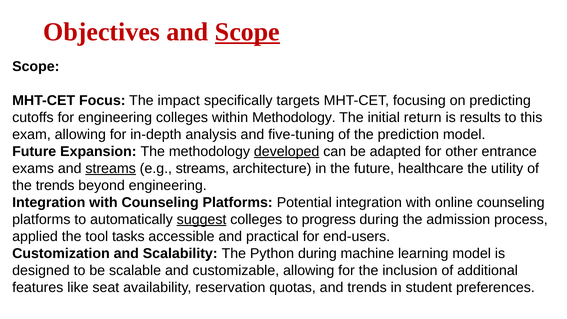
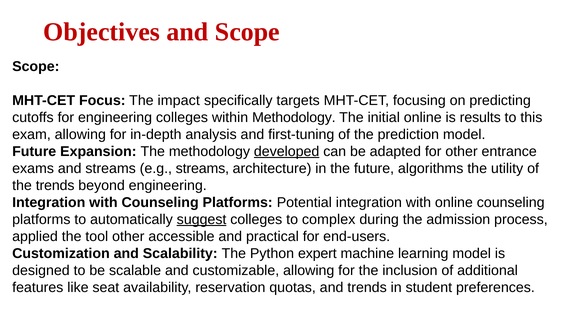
Scope underline: present -> none (247, 32)
initial return: return -> online (423, 117)
five-tuning: five-tuning -> first-tuning (301, 134)
streams underline: present -> none (111, 168)
healthcare: healthcare -> algorithms (431, 168)
progress: progress -> complex (329, 219)
tool tasks: tasks -> other (128, 236)
Python during: during -> expert (317, 253)
